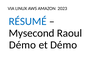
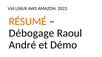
RÉSUMÉ colour: blue -> orange (28, 22)
Mysecond: Mysecond -> Débogage (31, 33)
Démo: Démo -> André (22, 45)
